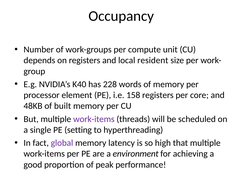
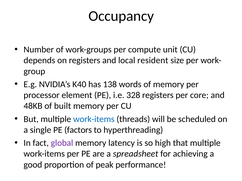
228: 228 -> 138 (110, 84)
158: 158 -> 328 (133, 95)
work-items colour: purple -> blue (94, 119)
setting: setting -> factors (78, 130)
environment: environment -> spreadsheet (136, 154)
